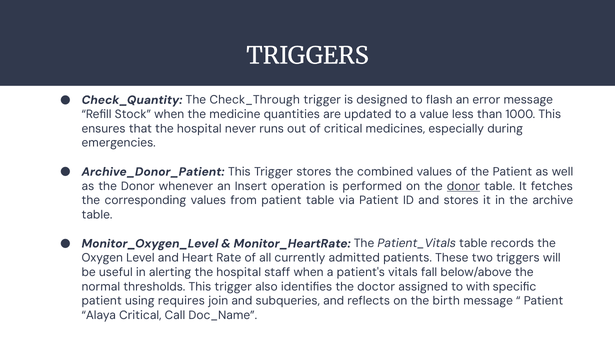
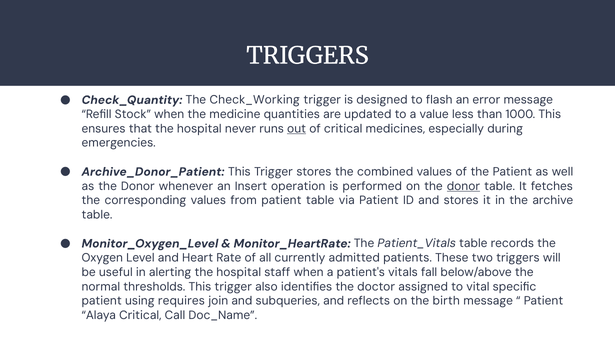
Check_Through: Check_Through -> Check_Working (255, 100)
out underline: none -> present (297, 129)
with: with -> vital (478, 287)
